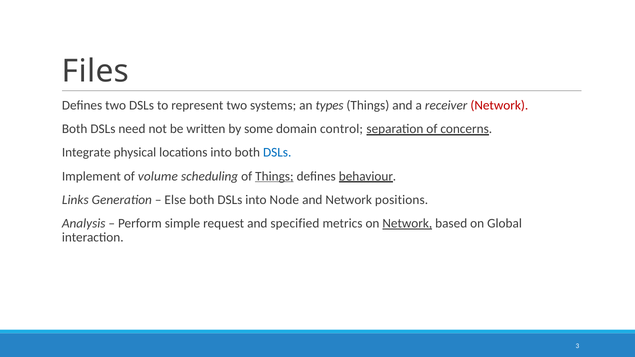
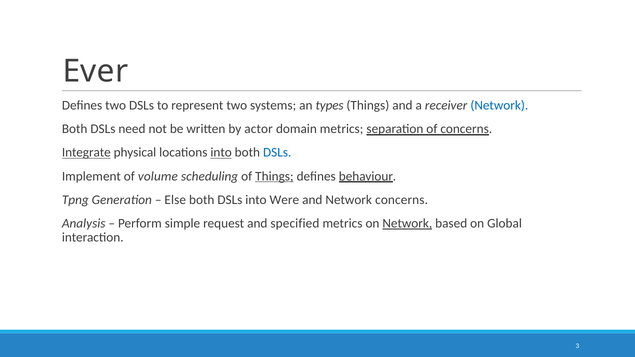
Files: Files -> Ever (95, 71)
Network colour: red -> blue (499, 106)
some: some -> actor (259, 129)
domain control: control -> metrics (342, 129)
Integrate underline: none -> present (86, 153)
into underline: none -> present (221, 153)
Links: Links -> Tpng (75, 200)
Node: Node -> Were (284, 200)
Network positions: positions -> concerns (402, 200)
